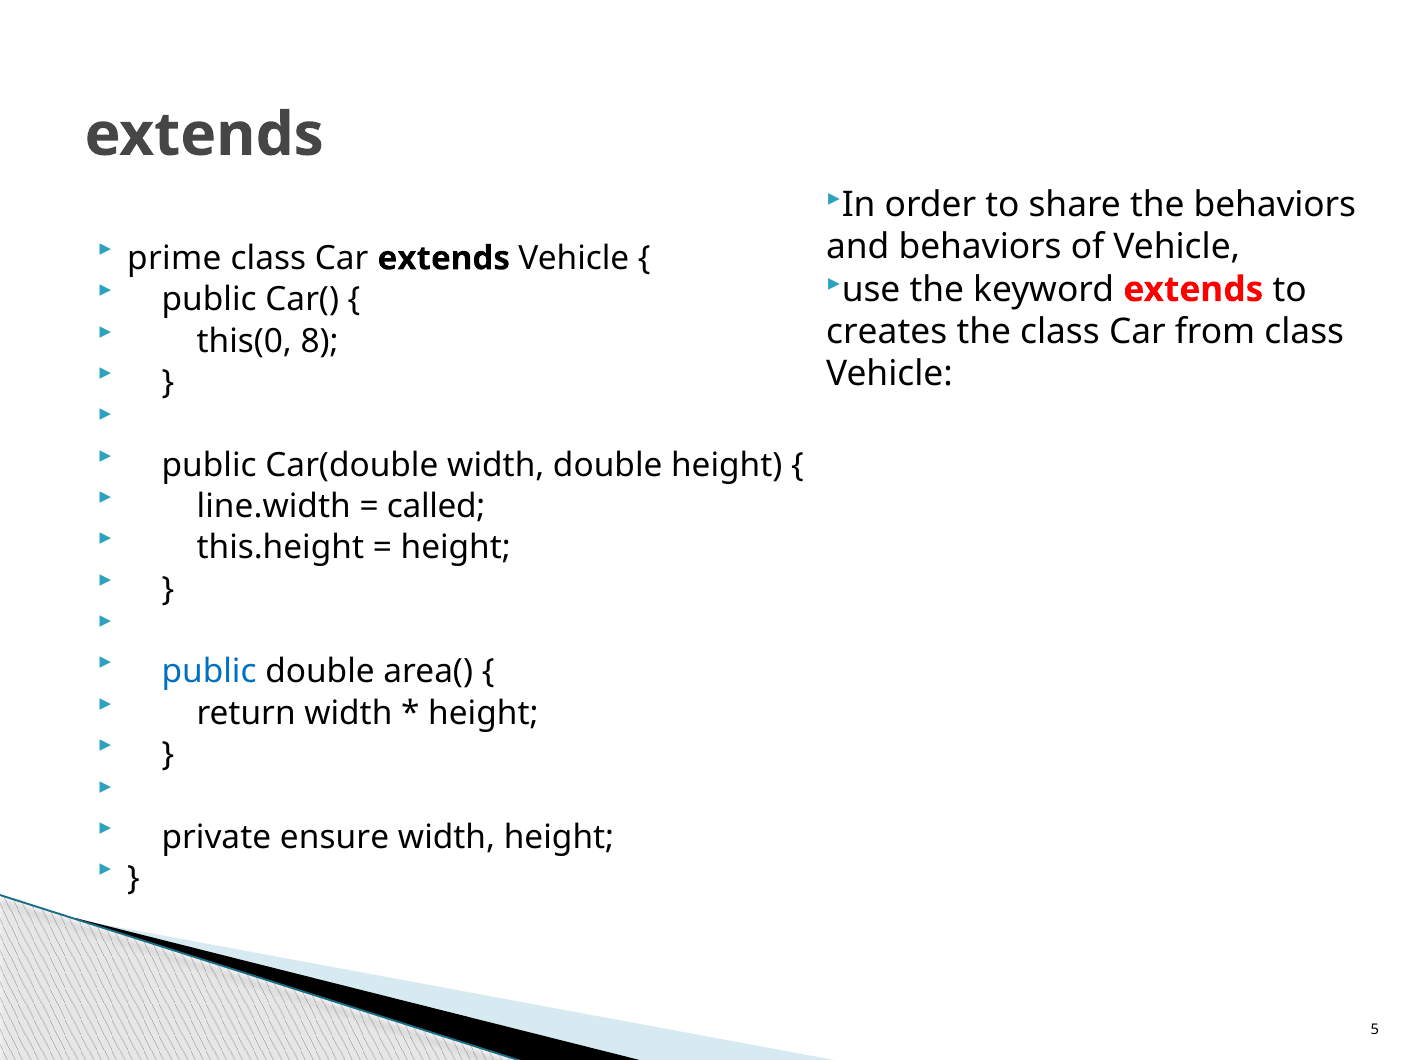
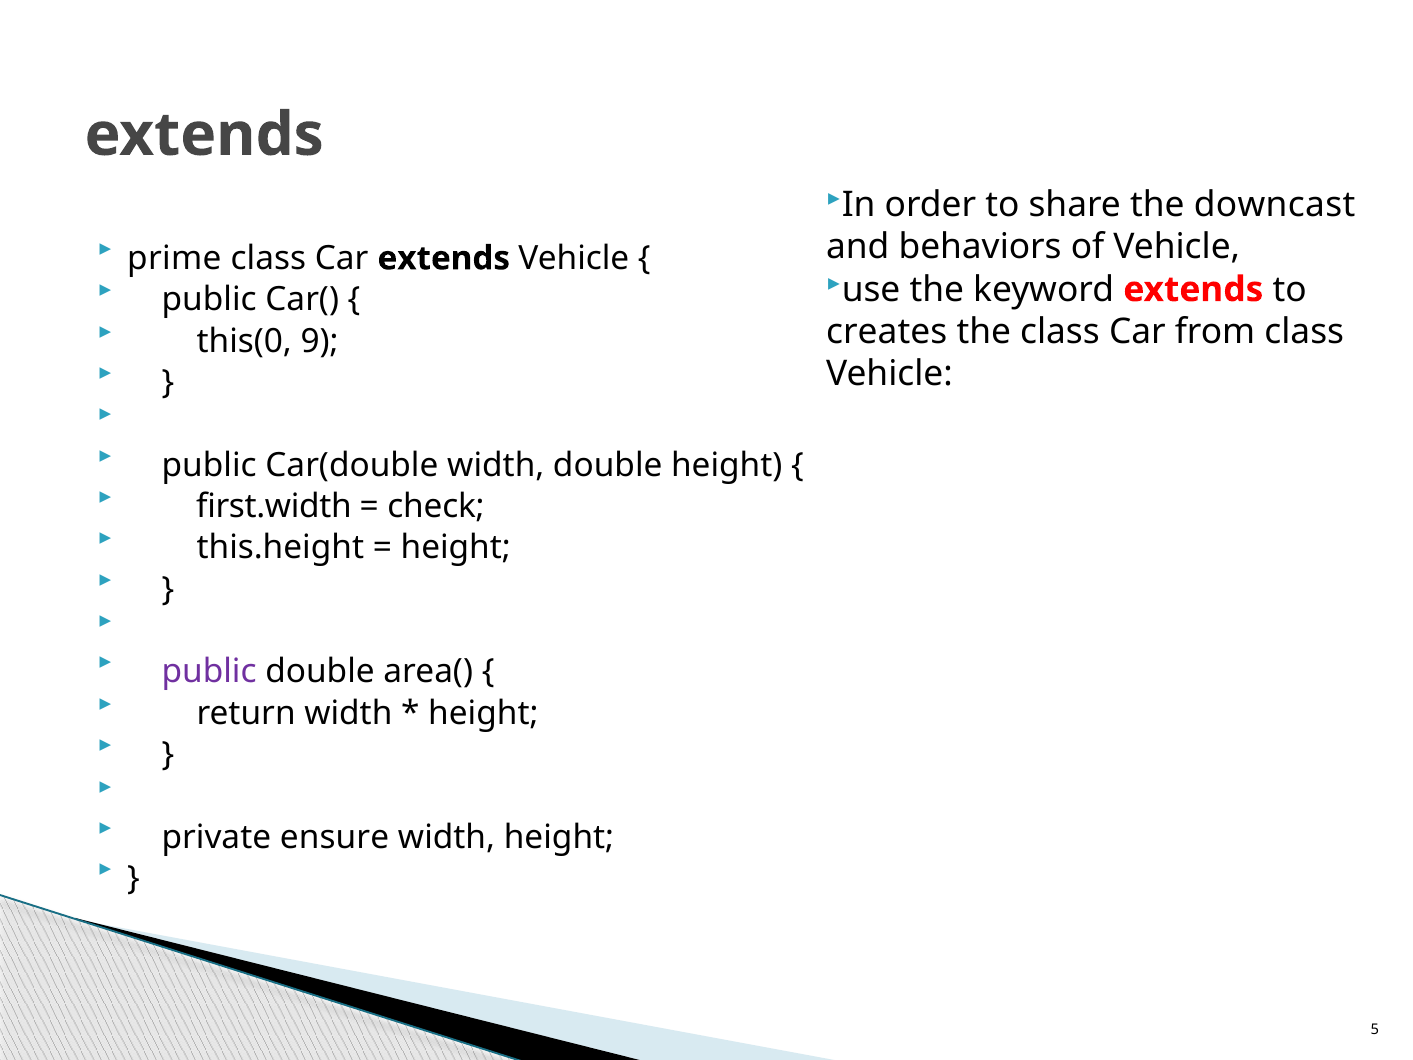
the behaviors: behaviors -> downcast (1275, 205)
8: 8 -> 9 (320, 341)
line.width: line.width -> first.width (274, 506)
called: called -> check (436, 506)
public colour: blue -> purple (209, 672)
